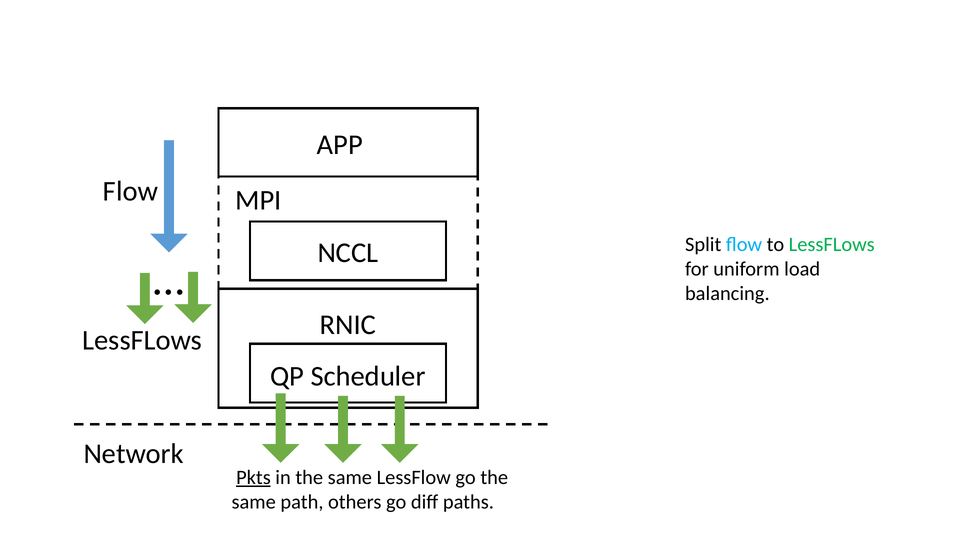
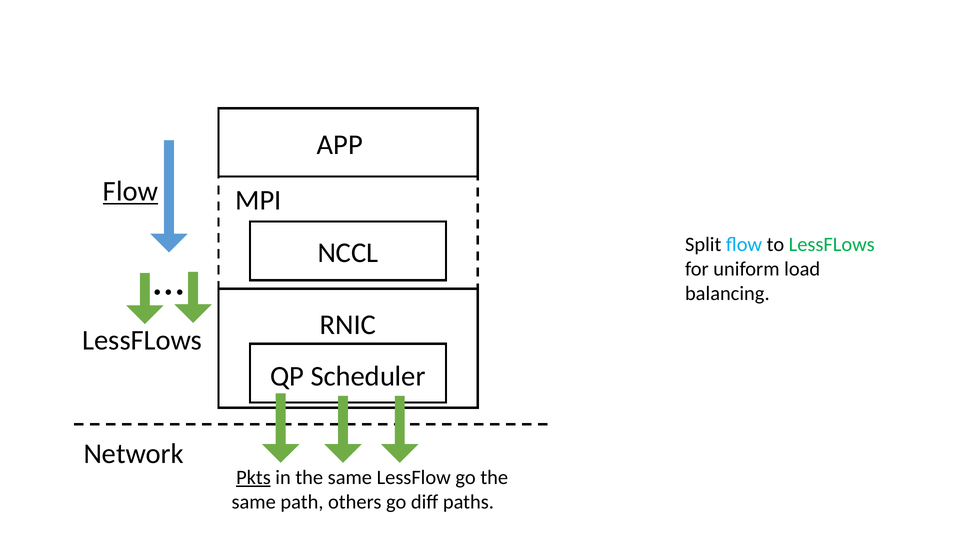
Flow underline: none -> present (130, 191)
